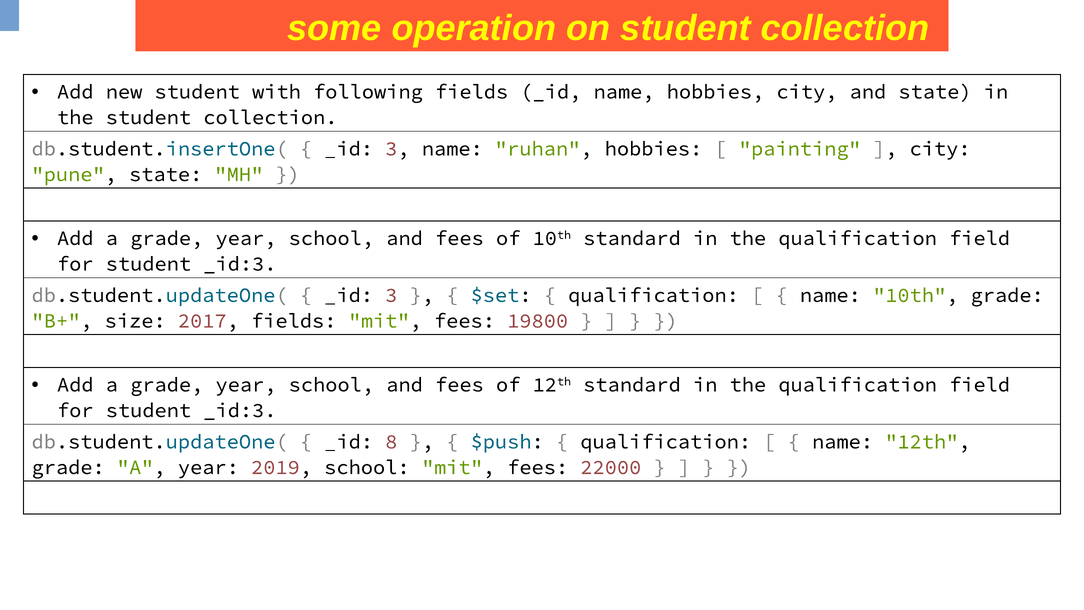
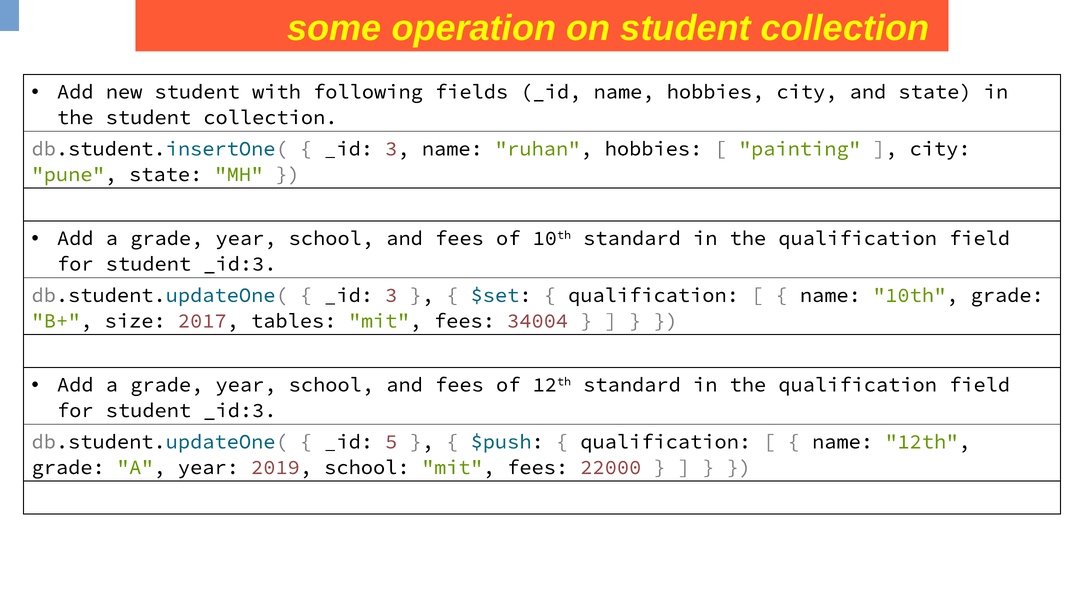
2017 fields: fields -> tables (294, 321)
19800: 19800 -> 34004 (538, 321)
8: 8 -> 5 (391, 441)
